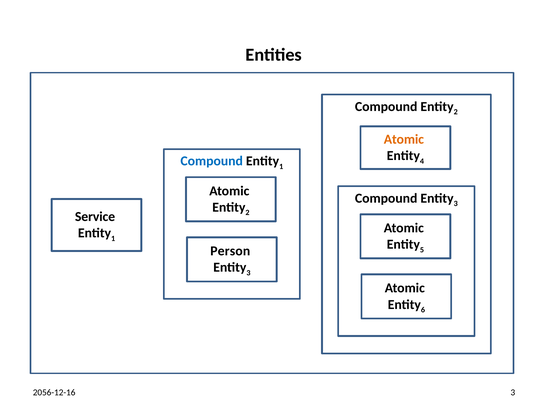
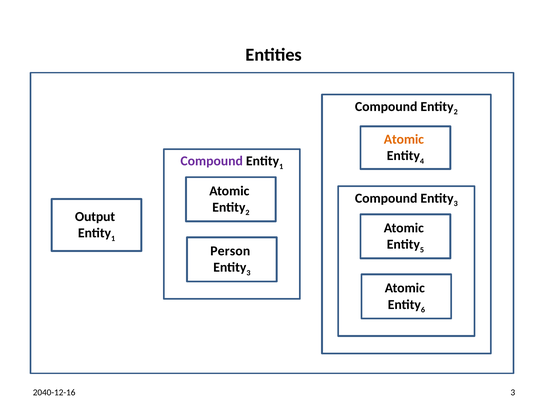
Compound colour: blue -> purple (212, 161)
Service: Service -> Output (95, 217)
2056-12-16: 2056-12-16 -> 2040-12-16 (54, 392)
